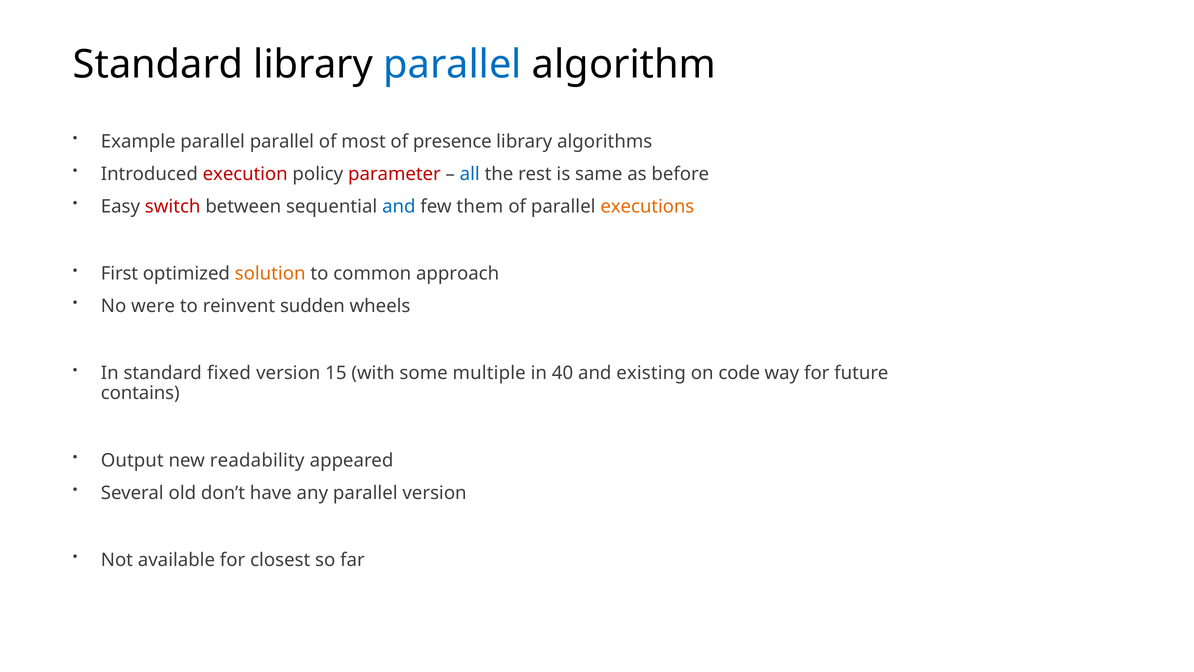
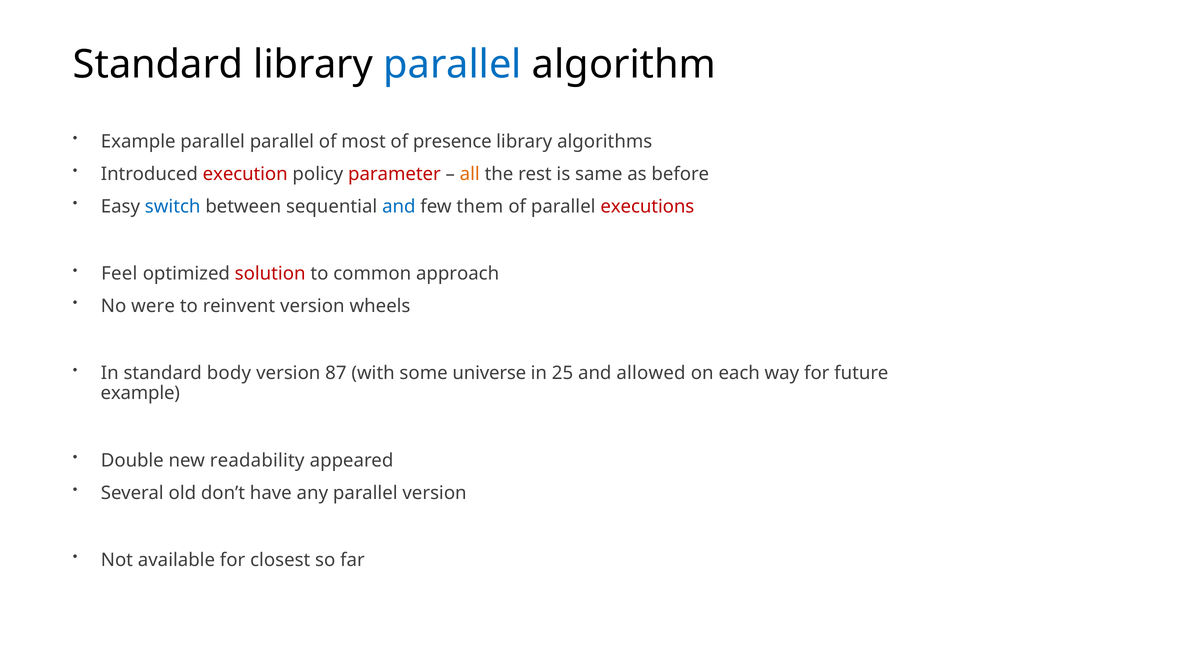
all colour: blue -> orange (470, 174)
switch colour: red -> blue (173, 206)
executions colour: orange -> red (647, 206)
First: First -> Feel (119, 273)
solution colour: orange -> red (270, 273)
reinvent sudden: sudden -> version (312, 306)
fixed: fixed -> body (229, 373)
15: 15 -> 87 (336, 373)
multiple: multiple -> universe (489, 373)
40: 40 -> 25 (563, 373)
existing: existing -> allowed (651, 373)
code: code -> each (739, 373)
contains: contains -> example (140, 393)
Output: Output -> Double (132, 460)
